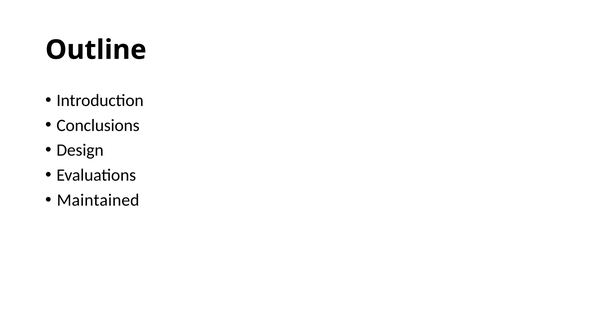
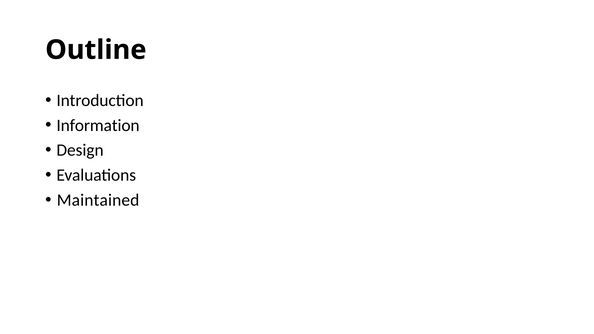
Conclusions: Conclusions -> Information (98, 125)
